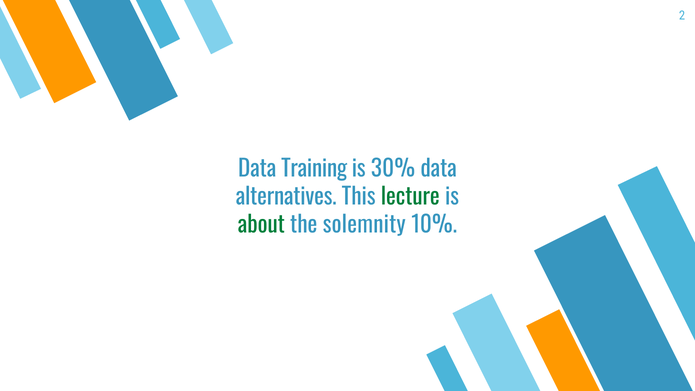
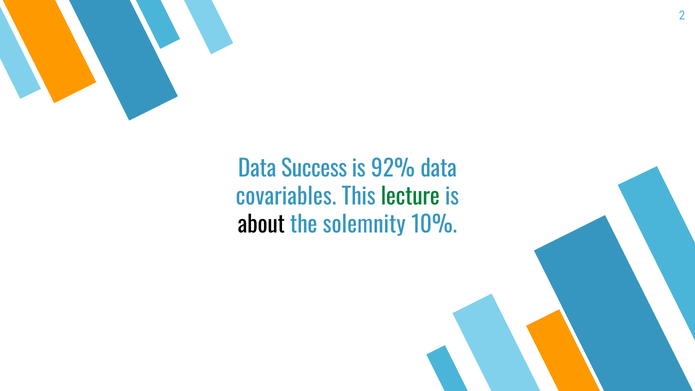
Training: Training -> Success (314, 169)
30%: 30% -> 92% (393, 169)
alternatives: alternatives -> covariables (286, 197)
about colour: green -> black (261, 225)
